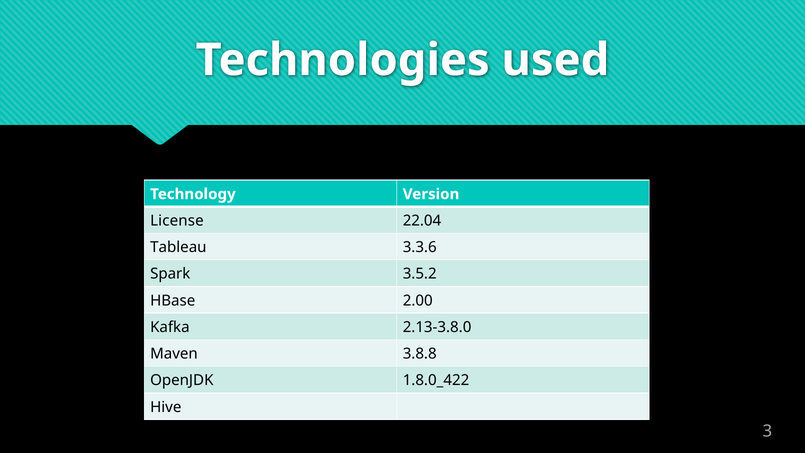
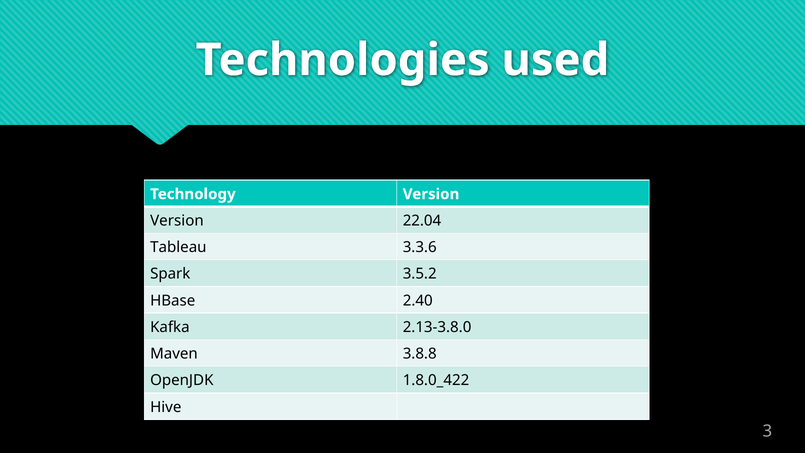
License: License -> Version (177, 221)
2.00: 2.00 -> 2.40 (418, 300)
